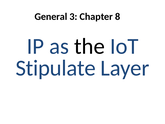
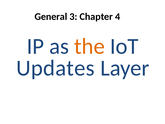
8: 8 -> 4 (118, 17)
the colour: black -> orange (89, 46)
Stipulate: Stipulate -> Updates (55, 68)
